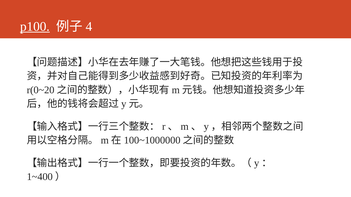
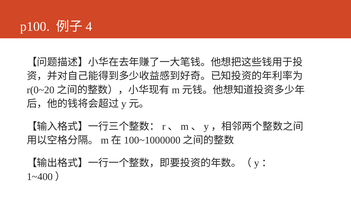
p100 underline: present -> none (35, 26)
